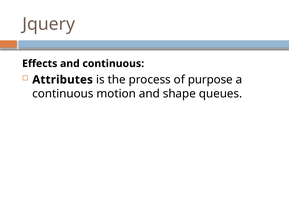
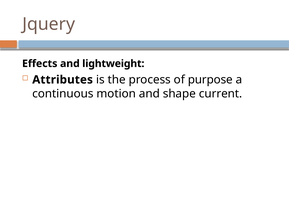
and continuous: continuous -> lightweight (113, 64)
queues: queues -> current (221, 94)
